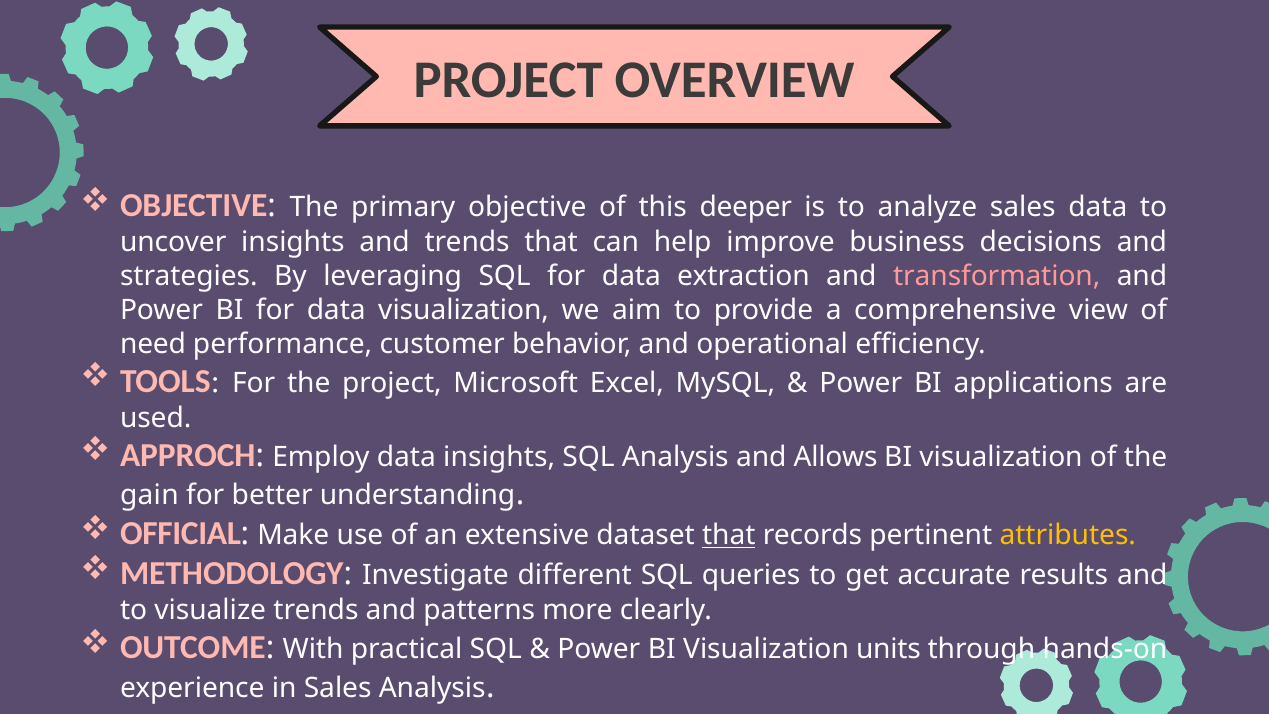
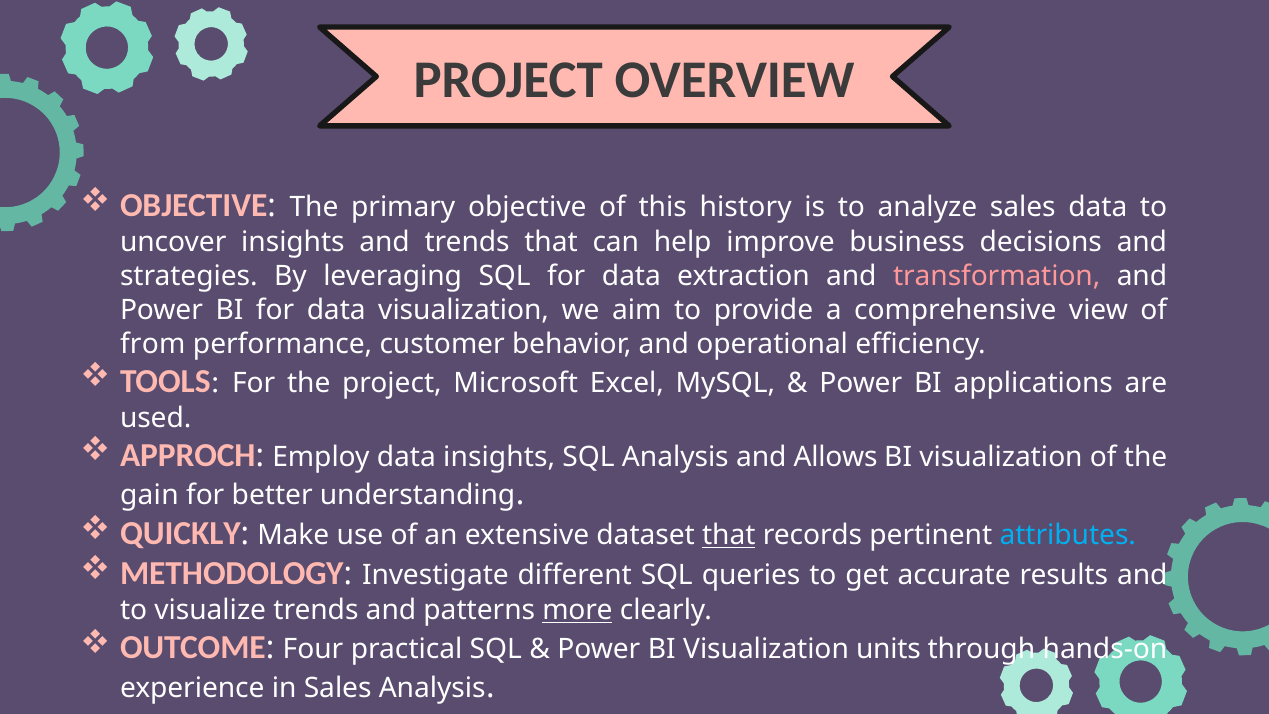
deeper: deeper -> history (746, 207)
need: need -> from (153, 344)
OFFICIAL: OFFICIAL -> QUICKLY (180, 533)
attributes colour: yellow -> light blue (1068, 535)
more underline: none -> present (577, 610)
With: With -> Four (313, 649)
